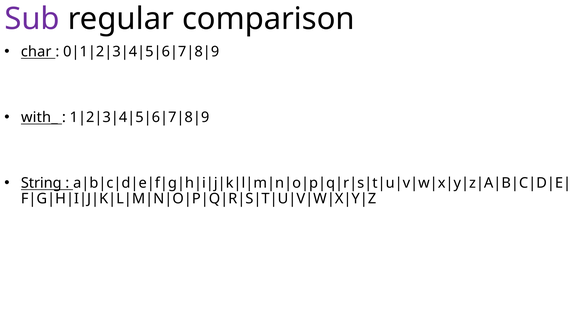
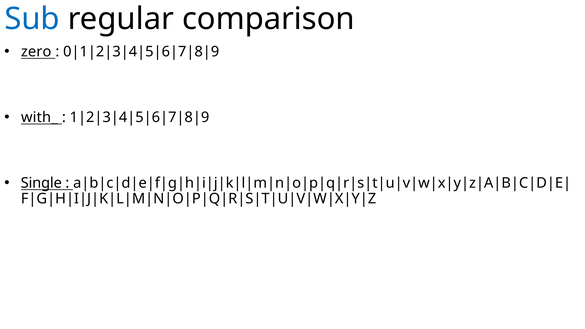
Sub colour: purple -> blue (32, 19)
char: char -> zero (36, 52)
String: String -> Single (41, 183)
